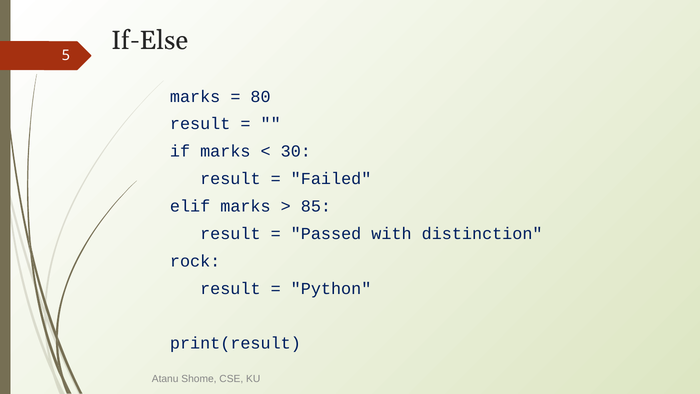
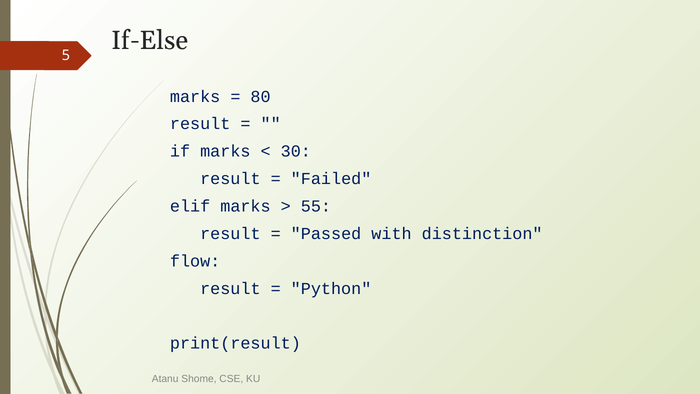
85: 85 -> 55 (316, 206)
rock: rock -> flow (195, 261)
